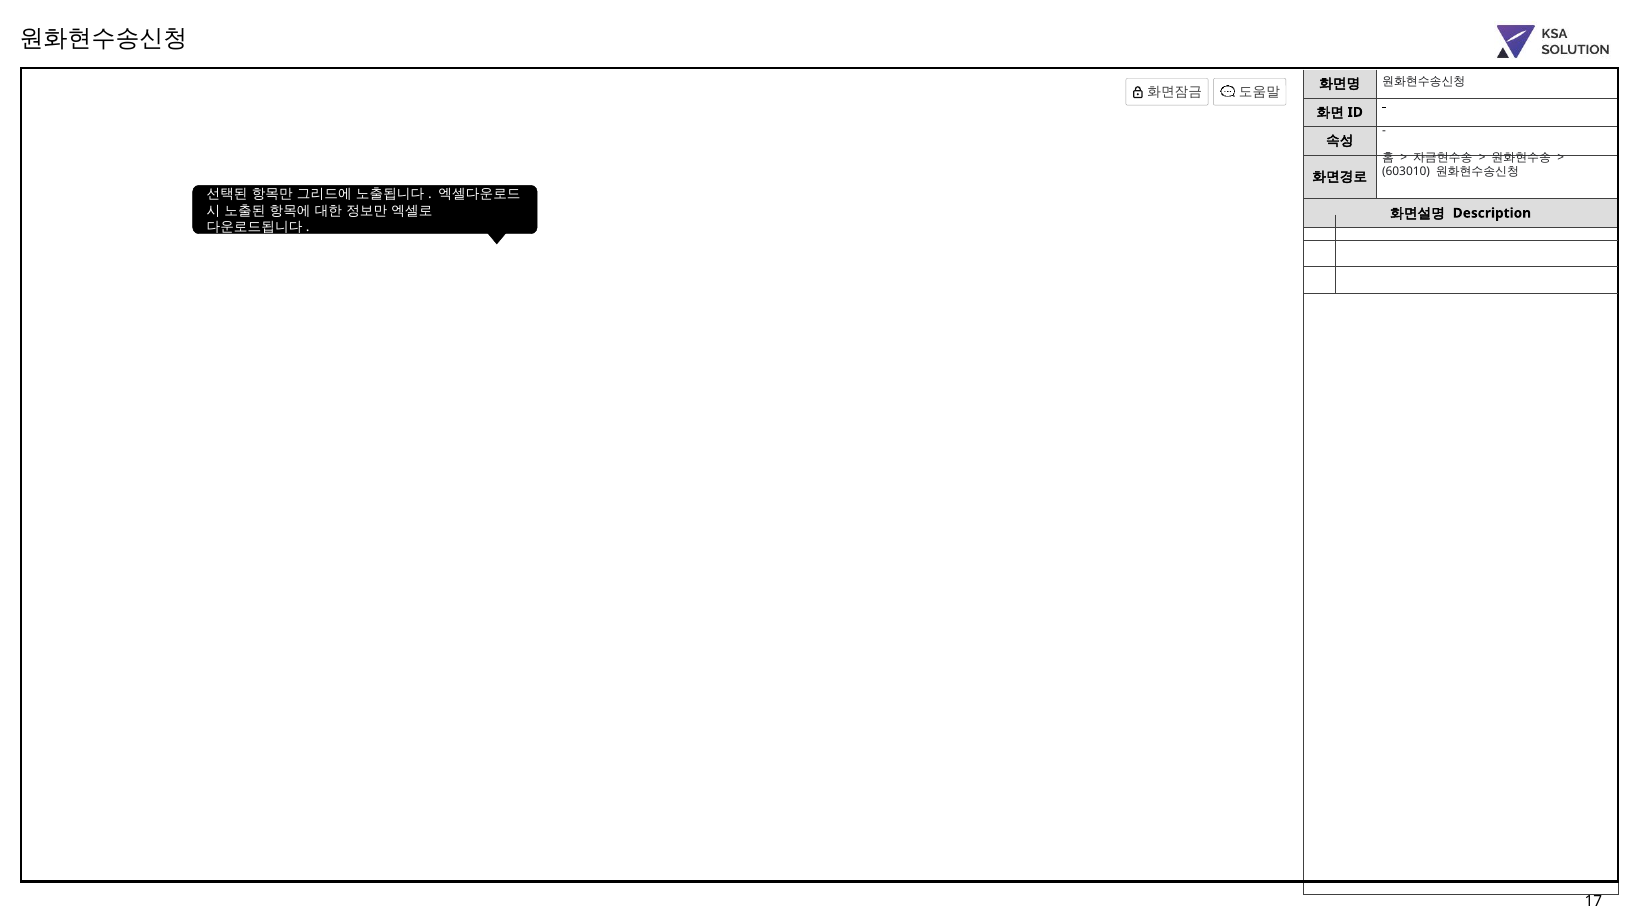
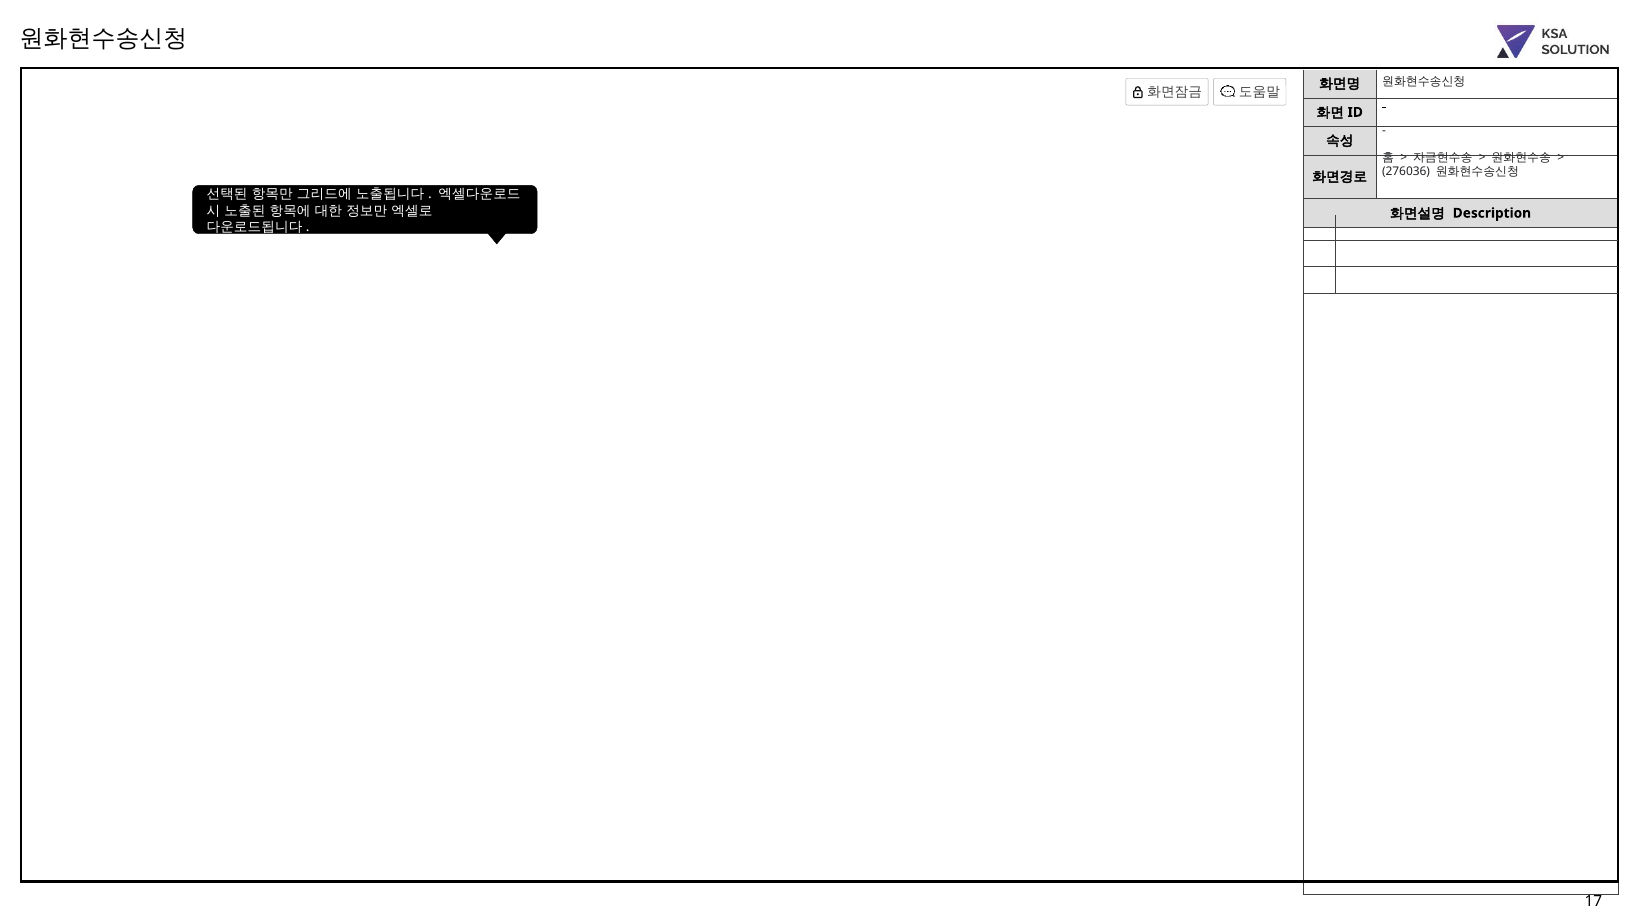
603010: 603010 -> 276036 (1406, 172)
